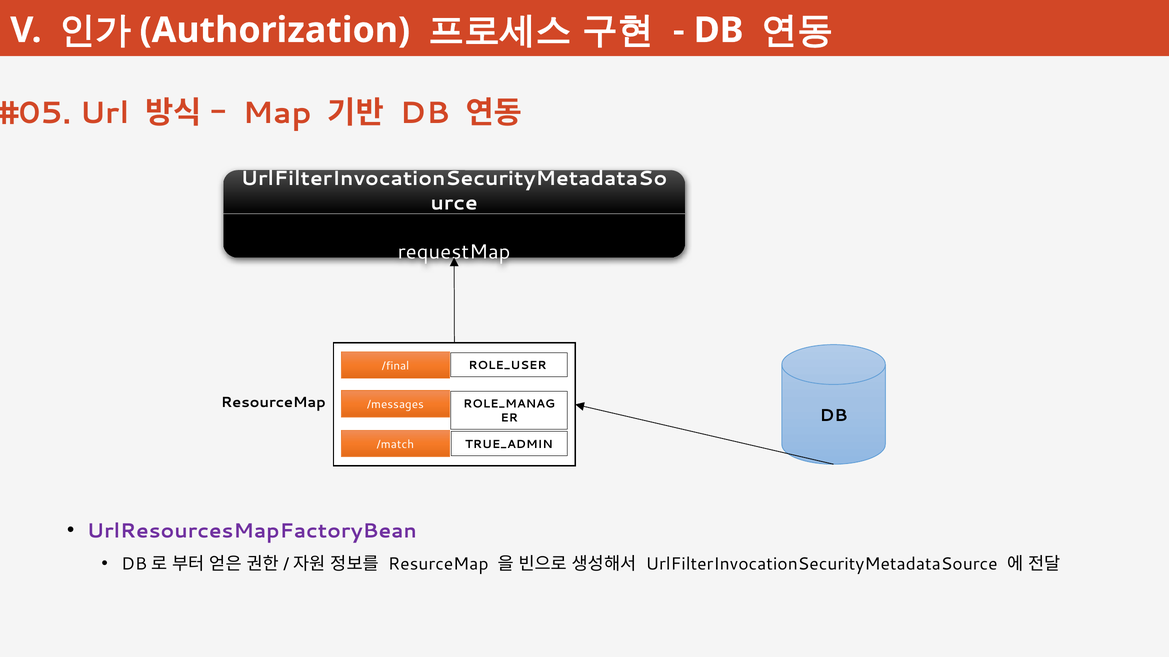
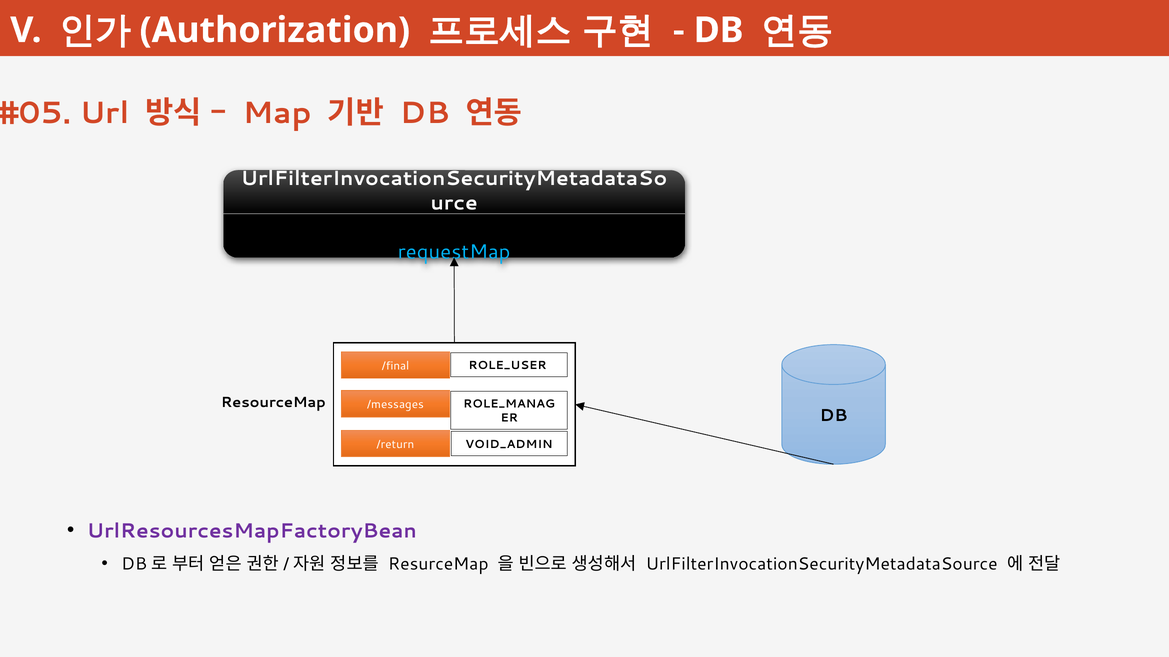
requestMap colour: white -> light blue (454, 252)
/match: /match -> /return (395, 445)
TRUE_ADMIN: TRUE_ADMIN -> VOID_ADMIN (509, 445)
